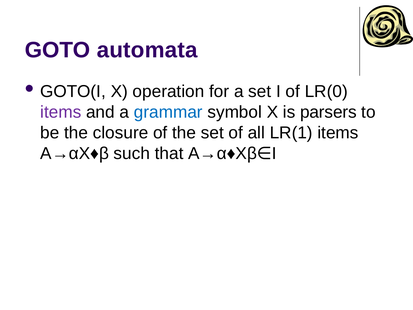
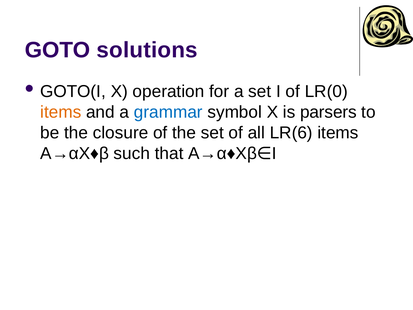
automata: automata -> solutions (147, 50)
items colour: purple -> orange (61, 112)
LR(1: LR(1 -> LR(6 (291, 133)
